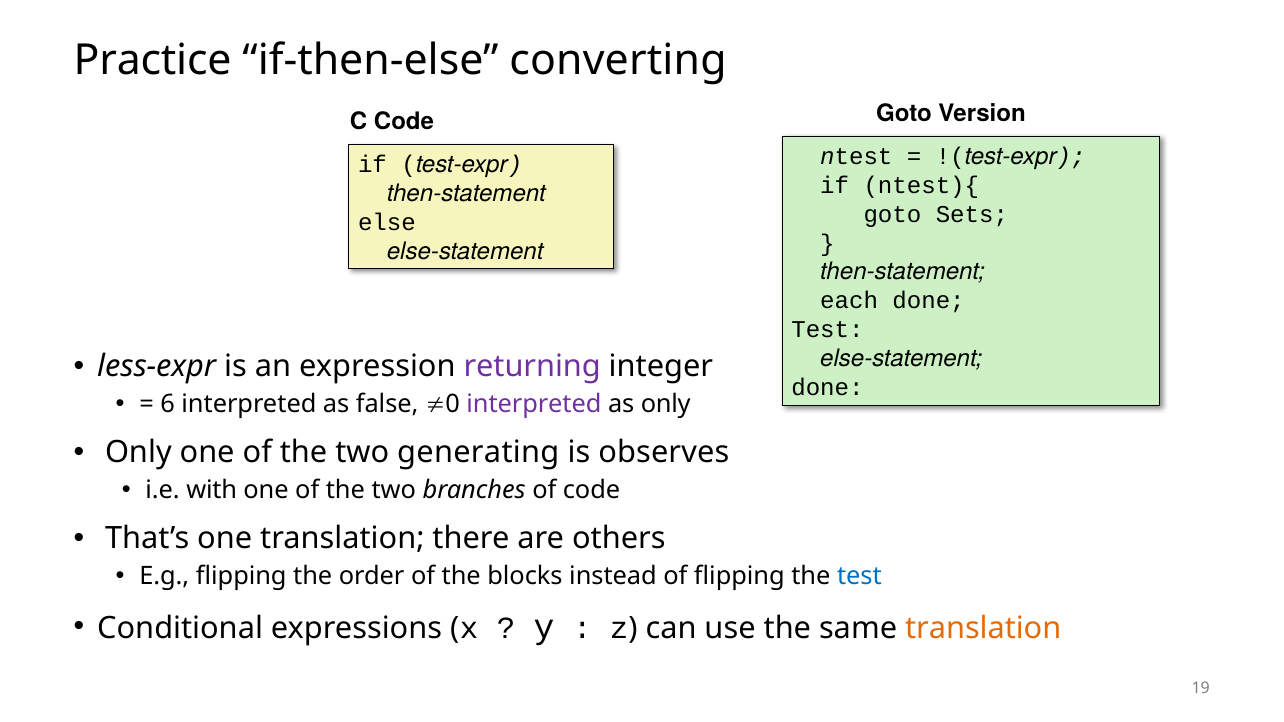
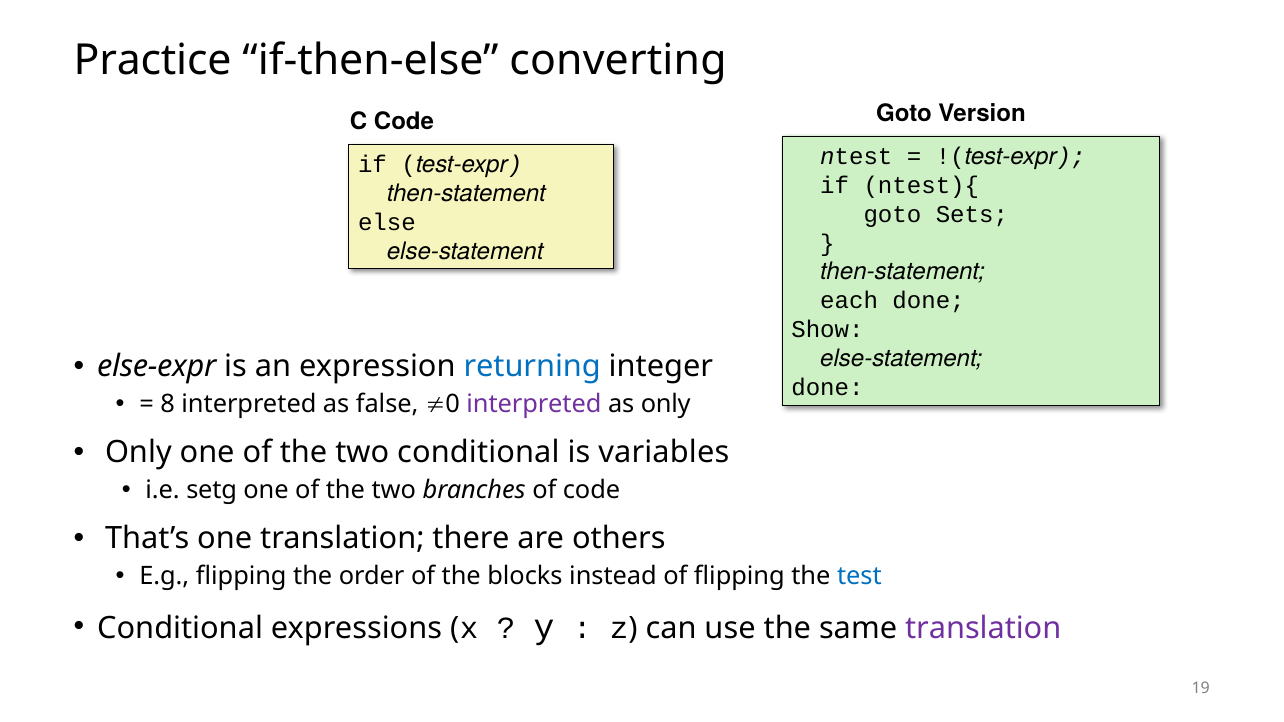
Test: Test -> Show (827, 330)
less-expr: less-expr -> else-expr (157, 367)
returning colour: purple -> blue (532, 367)
6: 6 -> 8 (168, 404)
two generating: generating -> conditional (478, 453)
observes: observes -> variables (664, 453)
with: with -> setg (212, 490)
translation colour: orange -> purple (983, 628)
